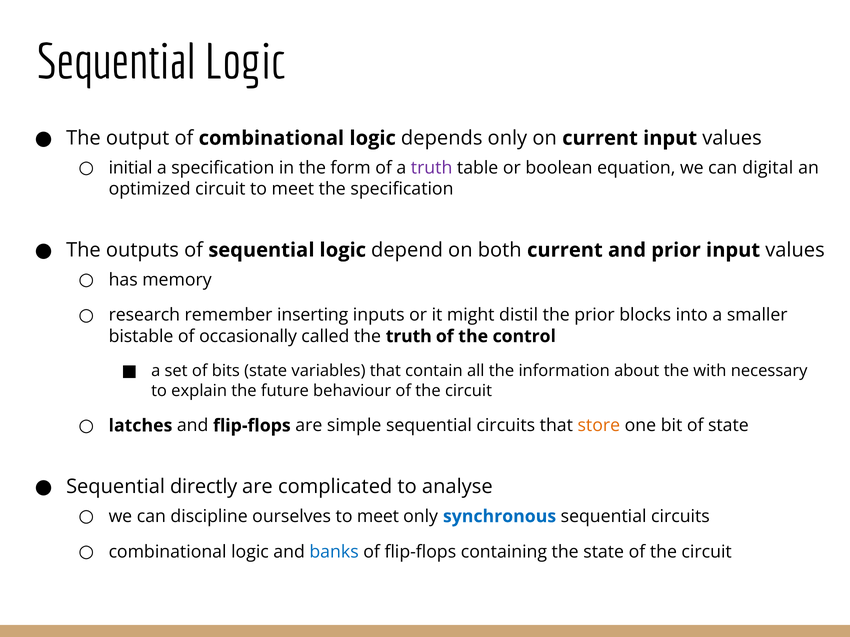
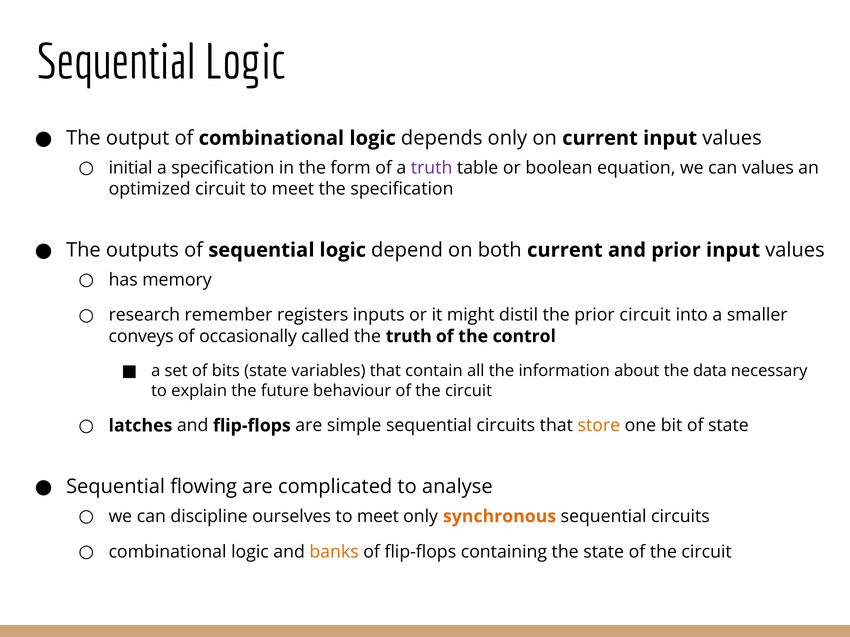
can digital: digital -> values (768, 168)
inserting: inserting -> registers (313, 315)
prior blocks: blocks -> circuit (645, 315)
bistable: bistable -> conveys (141, 337)
with: with -> data (710, 371)
directly: directly -> flowing (204, 487)
synchronous colour: blue -> orange (500, 517)
banks colour: blue -> orange (334, 552)
